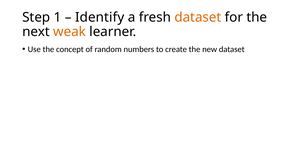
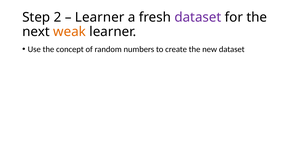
1: 1 -> 2 (58, 17)
Identify: Identify -> Learner (100, 17)
dataset colour: orange -> purple (198, 17)
